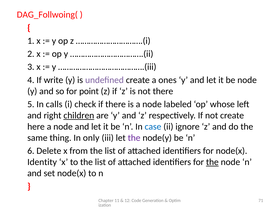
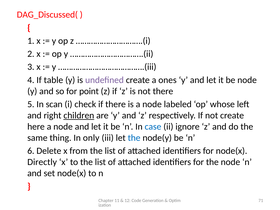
DAG_Follwoing(: DAG_Follwoing( -> DAG_Discussed( (47, 15)
write: write -> table (53, 80)
calls: calls -> scan (54, 104)
the colour: purple -> blue (134, 138)
Identity: Identity -> Directly (42, 162)
the underline: present -> none (212, 162)
